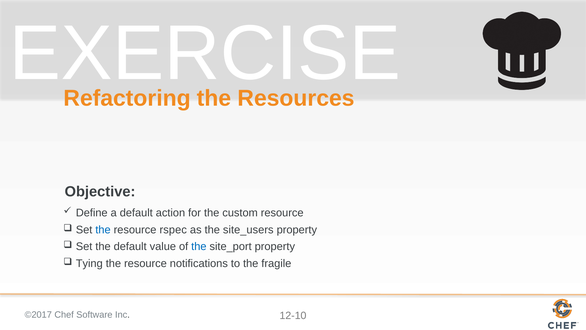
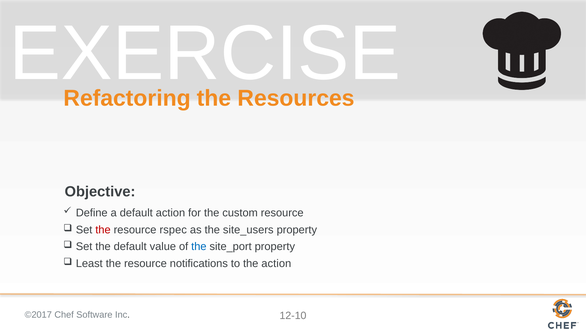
the colour: blue -> red (103, 230)
Tying: Tying -> Least (89, 263)
the fragile: fragile -> action (276, 263)
